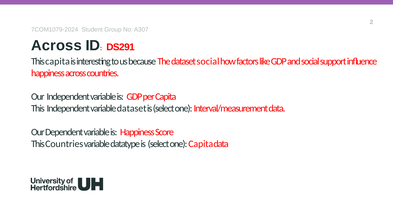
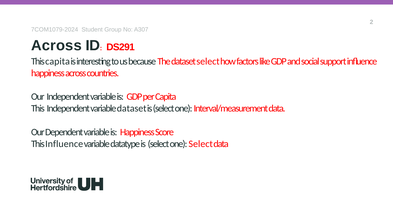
dataset social: social -> select (208, 61)
This Countries: Countries -> Influence (64, 144)
one Capita: Capita -> Select (201, 144)
